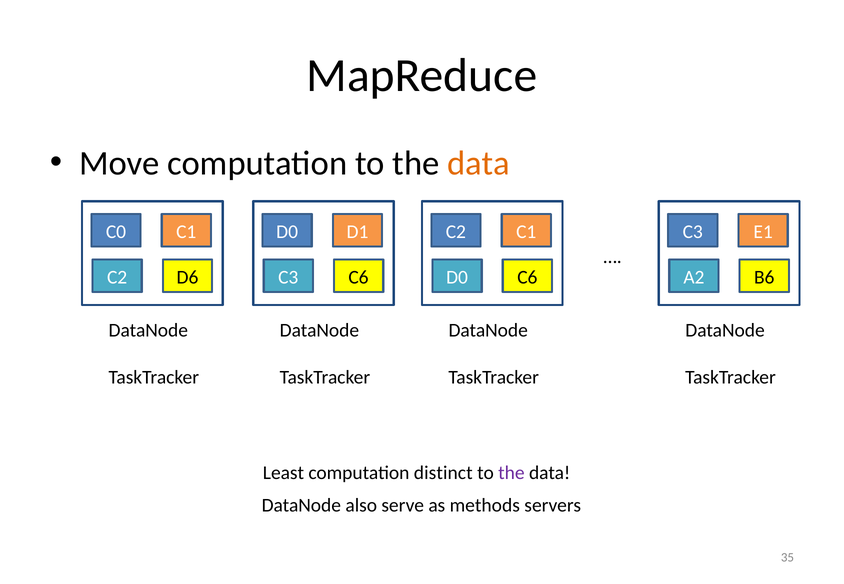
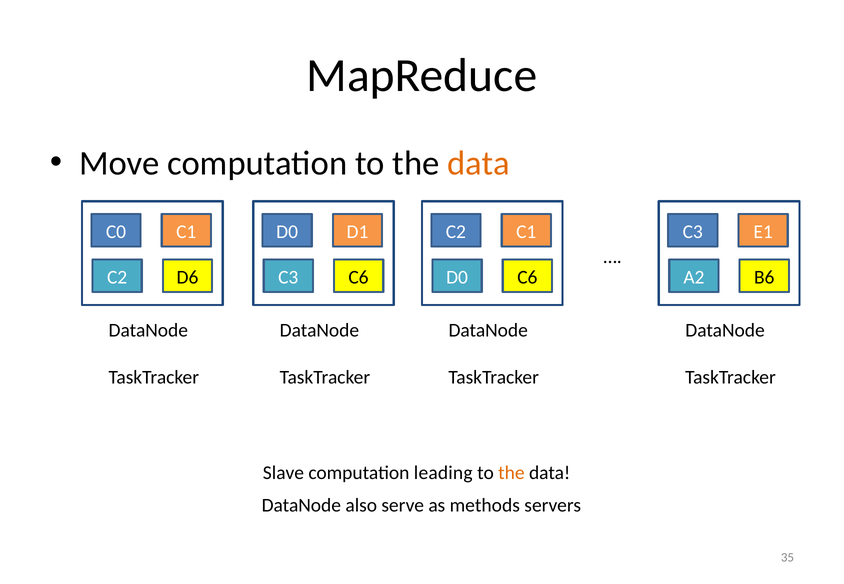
Least: Least -> Slave (283, 473)
distinct: distinct -> leading (443, 473)
the colour: purple -> orange (511, 473)
